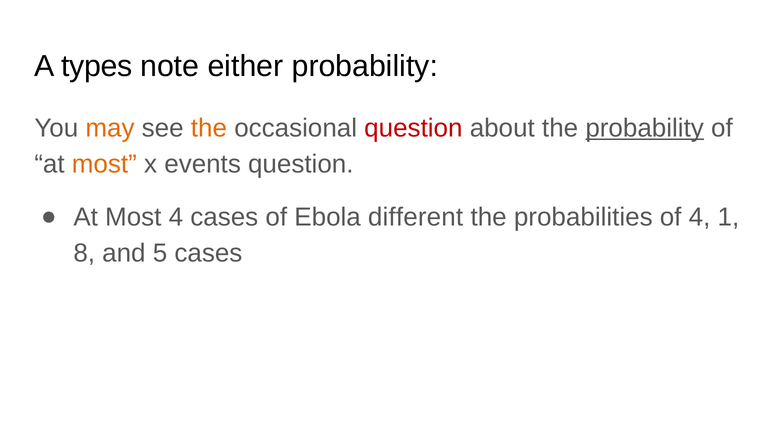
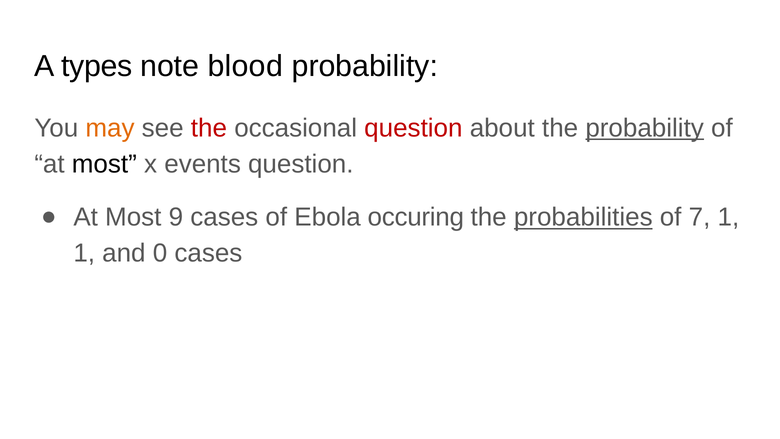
either: either -> blood (245, 66)
the colour: orange -> red (209, 128)
most colour: orange -> black (104, 164)
Most 4: 4 -> 9 (176, 217)
different: different -> occuring (416, 217)
probabilities underline: none -> present (583, 217)
of 4: 4 -> 7 (700, 217)
8: 8 -> 1 (84, 253)
5: 5 -> 0 (160, 253)
